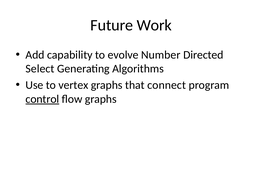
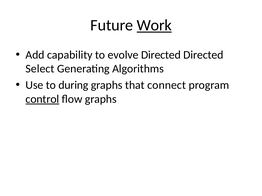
Work underline: none -> present (154, 25)
evolve Number: Number -> Directed (161, 55)
vertex: vertex -> during (73, 85)
